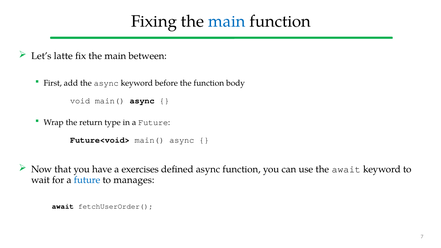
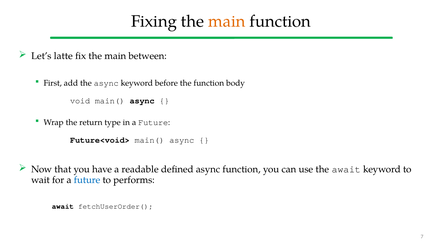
main colour: blue -> orange (227, 21)
exercises: exercises -> readable (140, 169)
manages: manages -> performs (134, 180)
